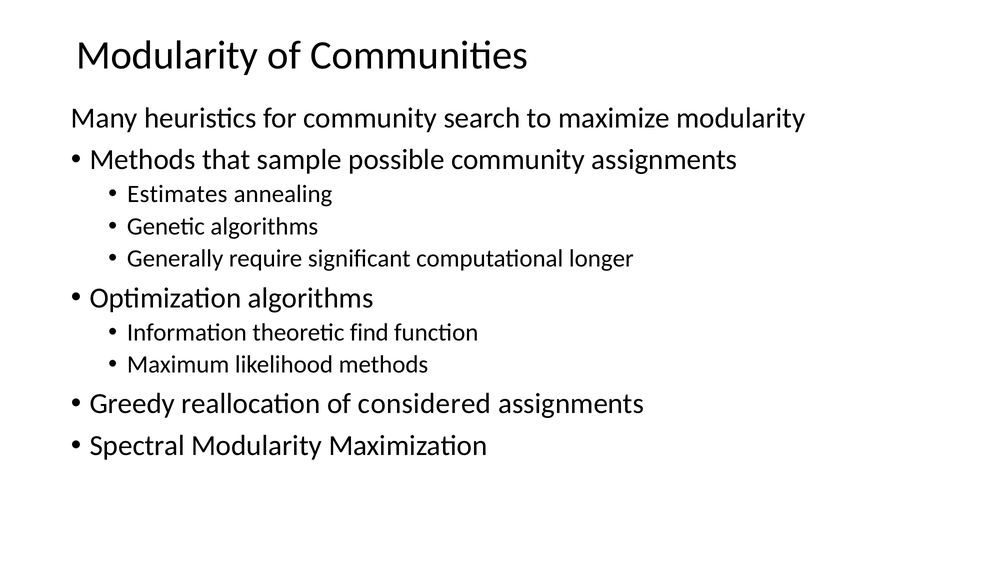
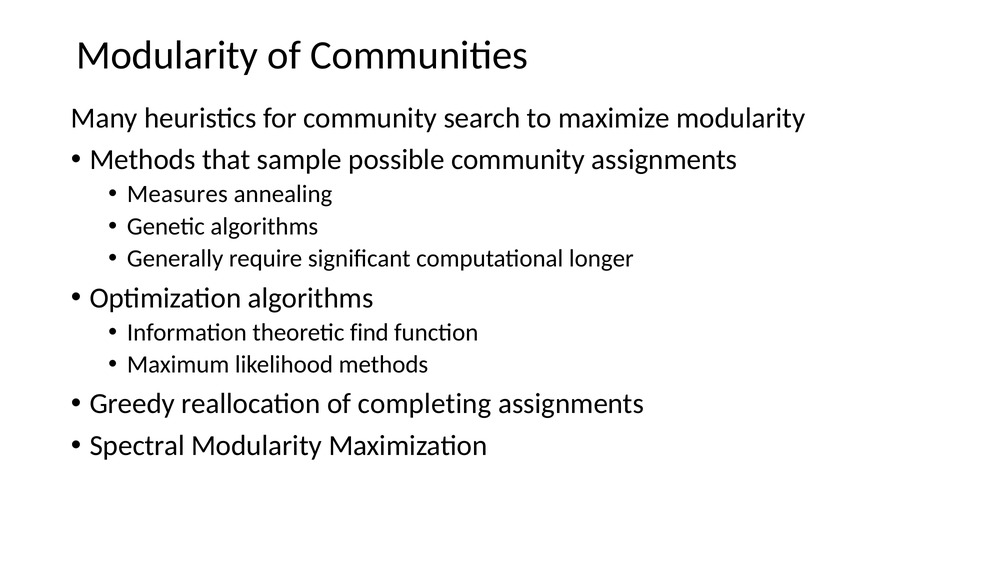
Estimates: Estimates -> Measures (177, 194)
considered: considered -> completing (425, 404)
